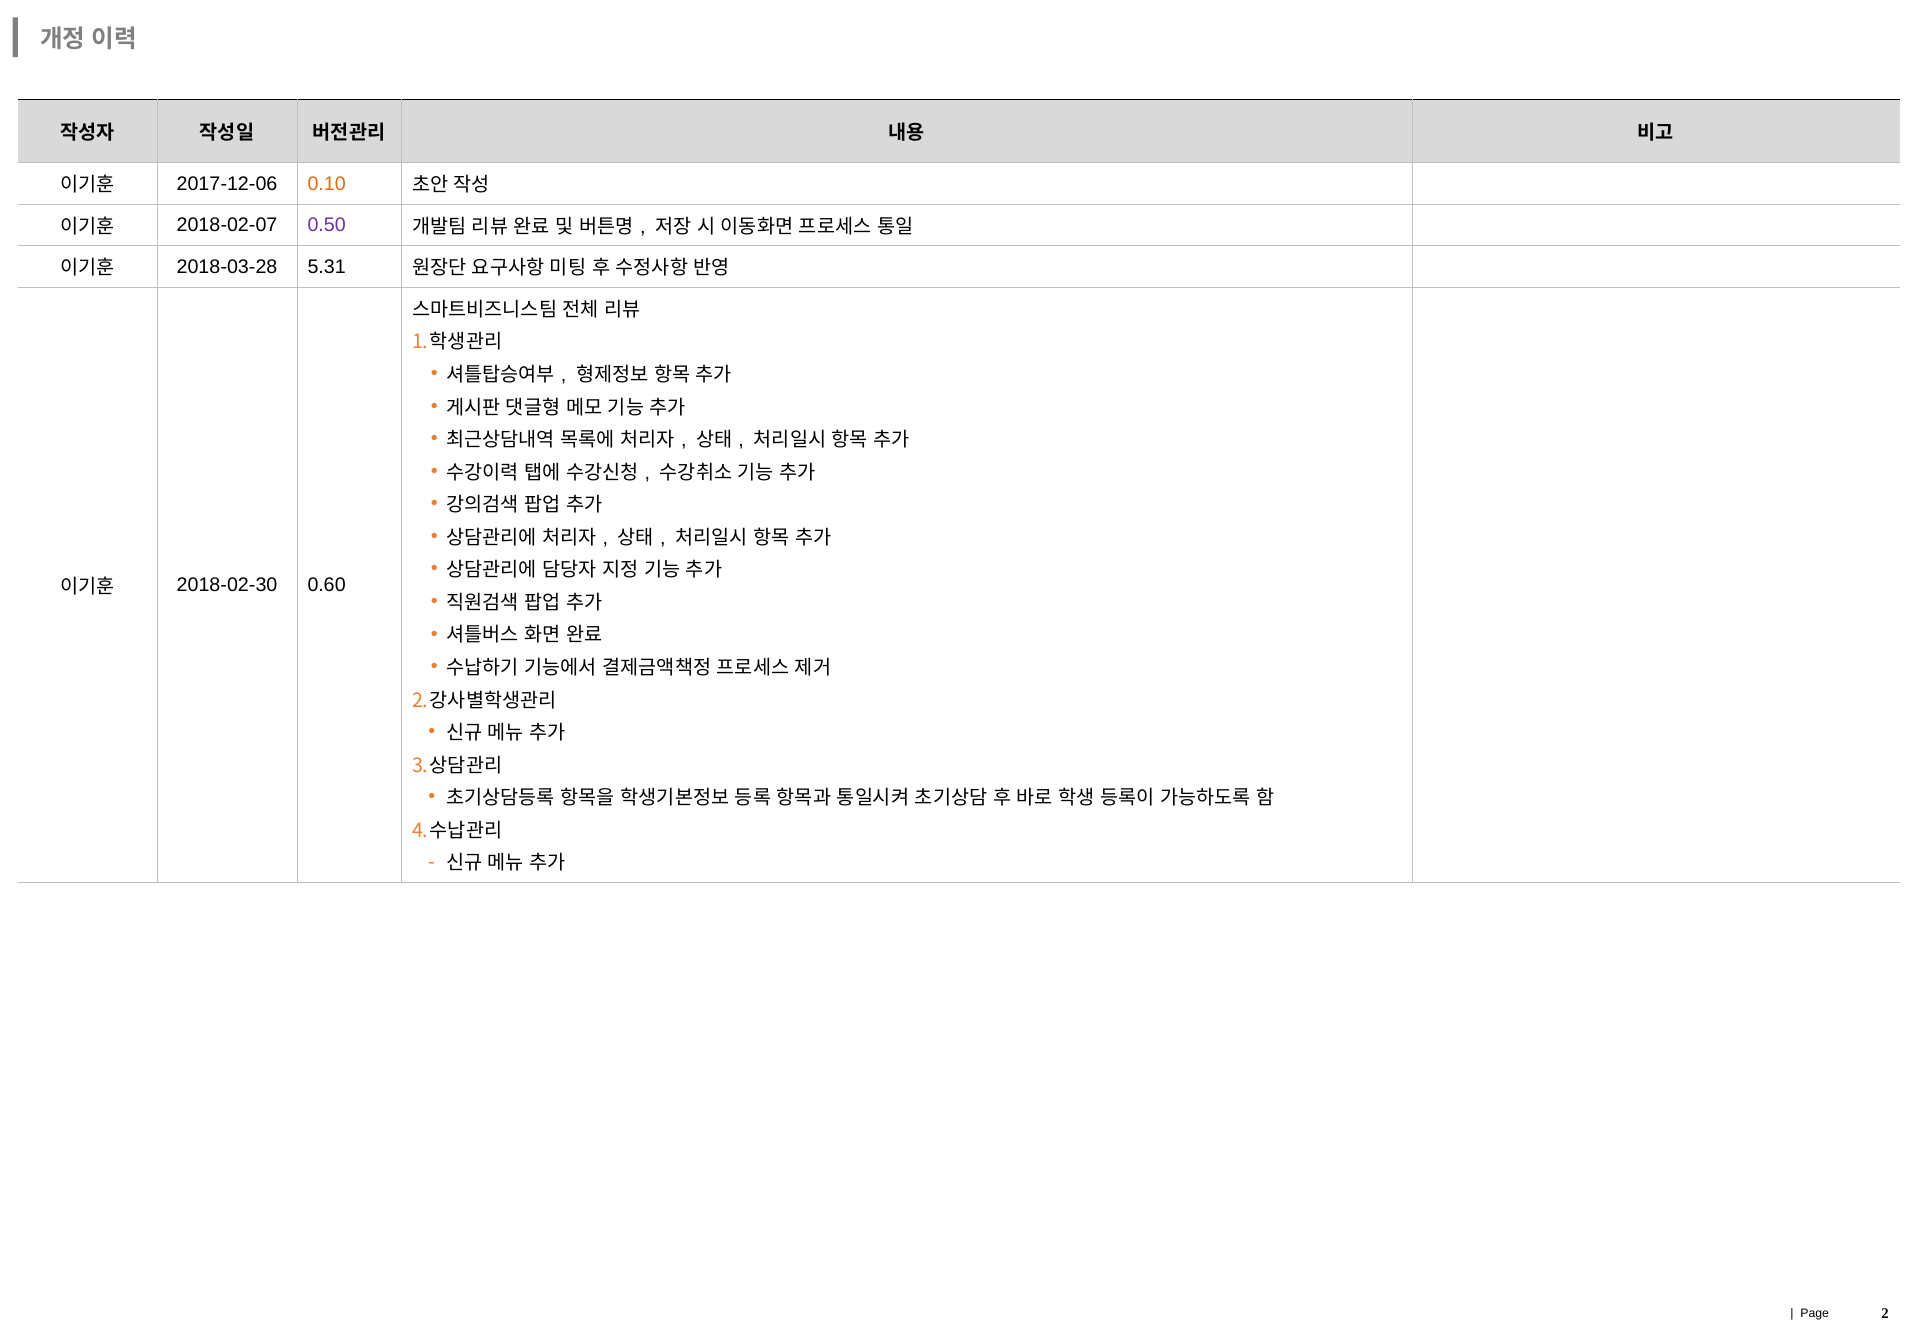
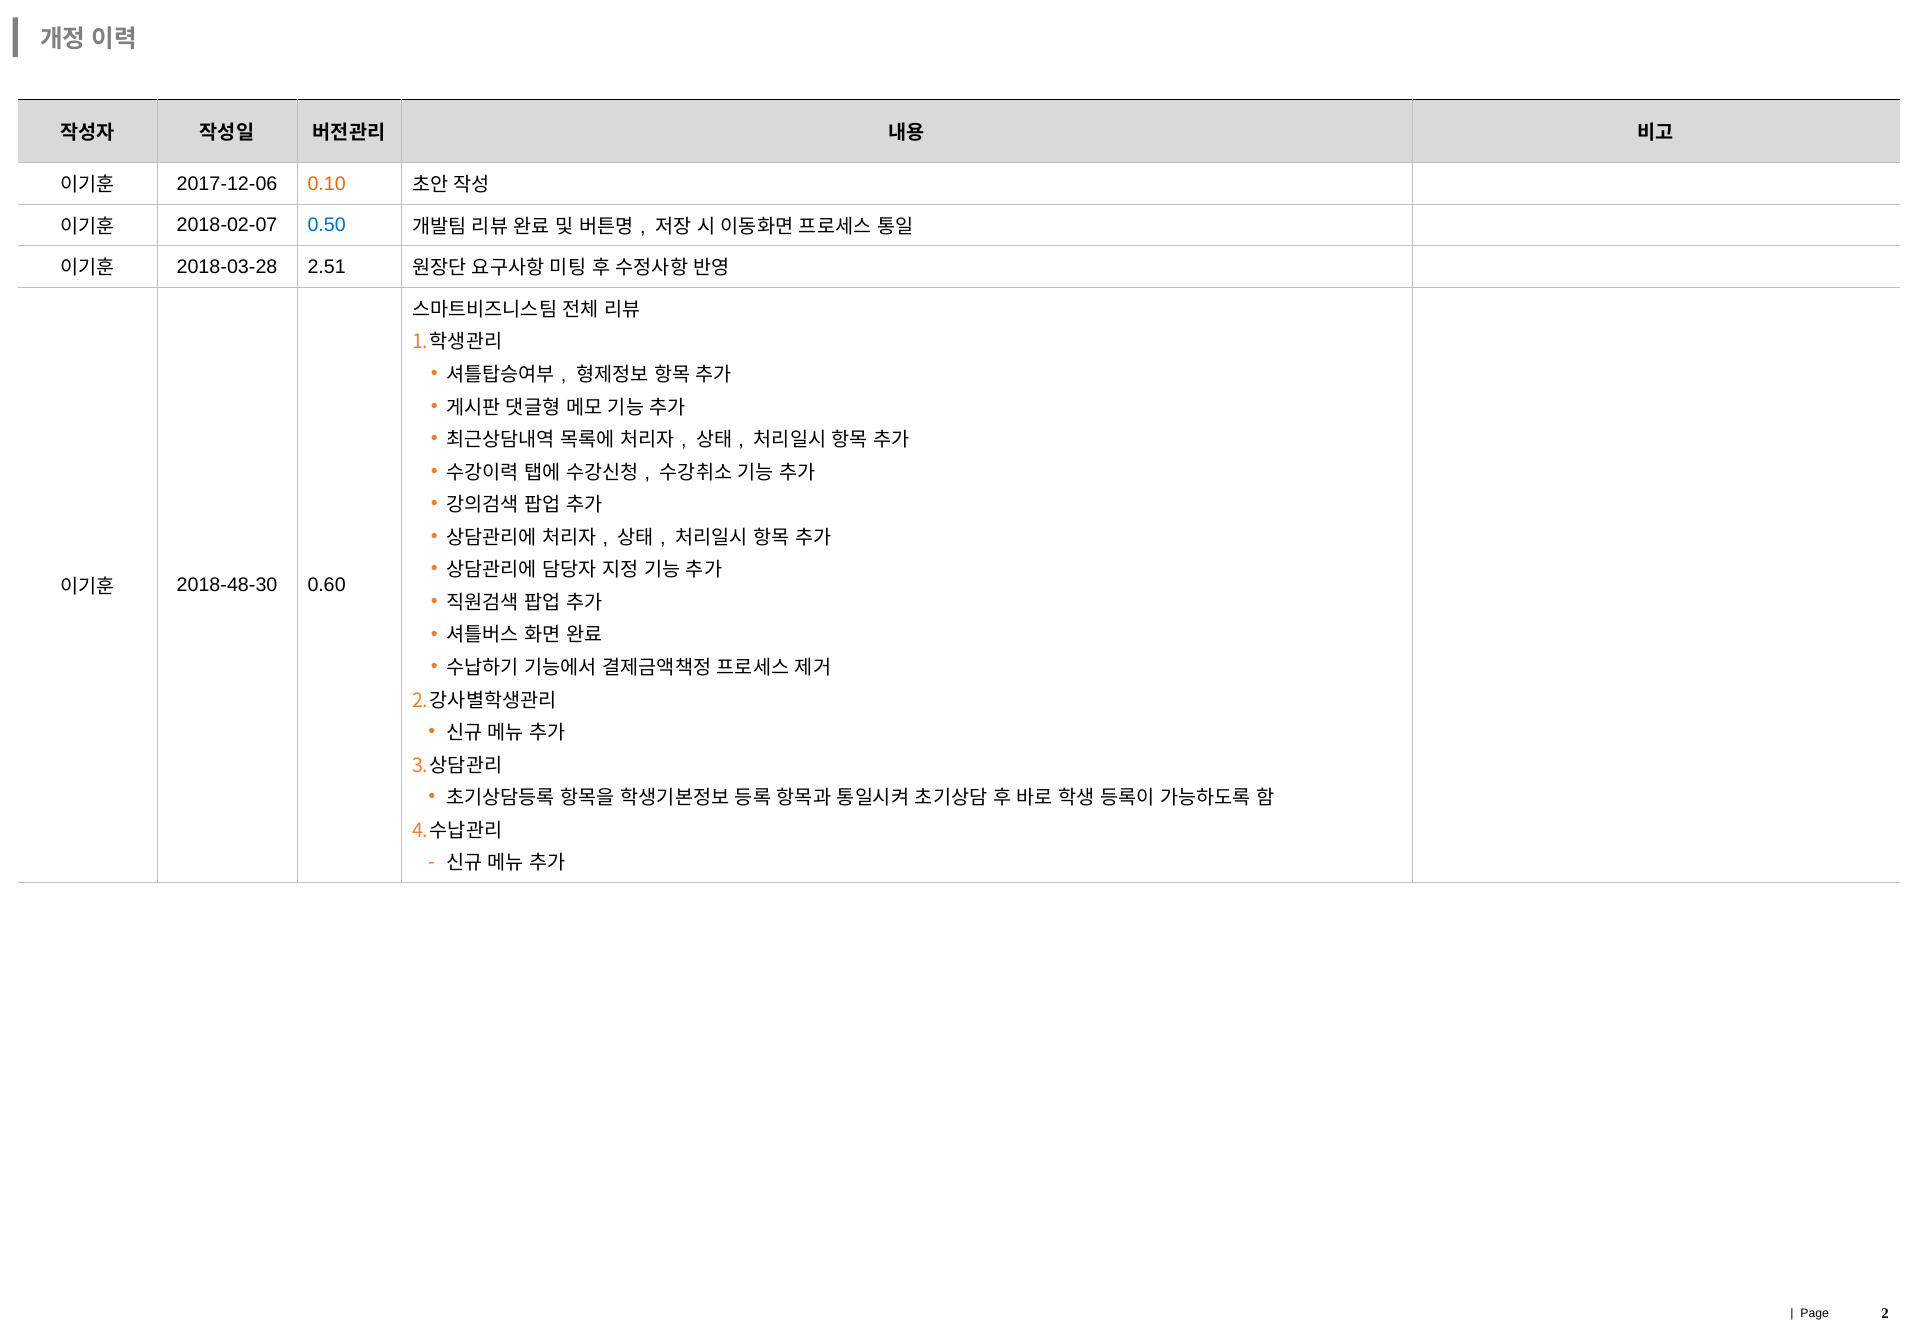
0.50 colour: purple -> blue (327, 225)
5.31: 5.31 -> 2.51 (327, 267)
2018-02-30: 2018-02-30 -> 2018-48-30 (227, 585)
